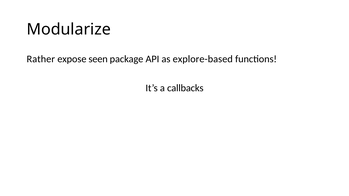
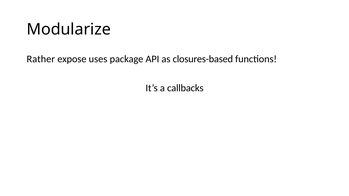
seen: seen -> uses (98, 59)
explore-based: explore-based -> closures-based (203, 59)
